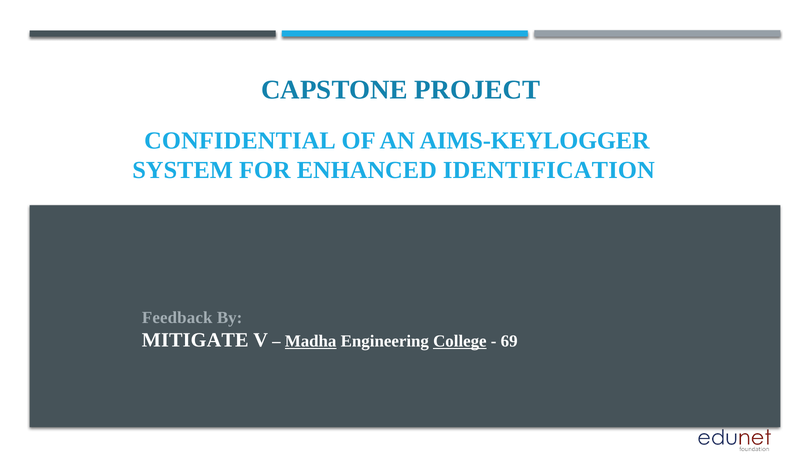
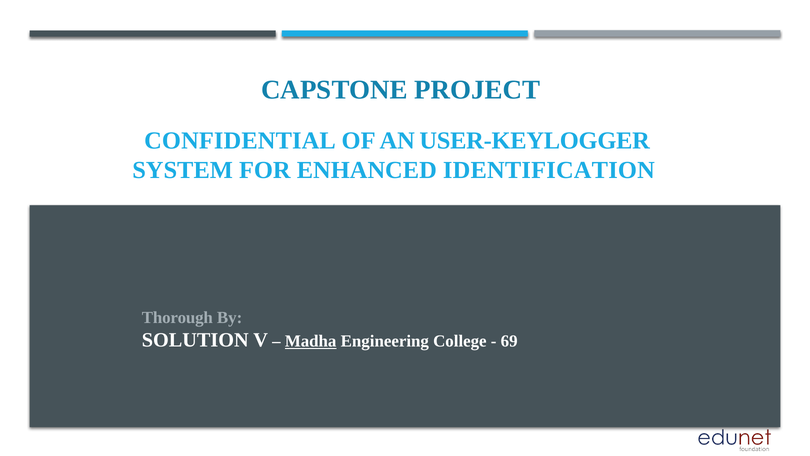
AIMS-KEYLOGGER: AIMS-KEYLOGGER -> USER-KEYLOGGER (535, 141)
Feedback: Feedback -> Thorough (177, 317)
MITIGATE: MITIGATE -> SOLUTION (195, 340)
College underline: present -> none (460, 341)
